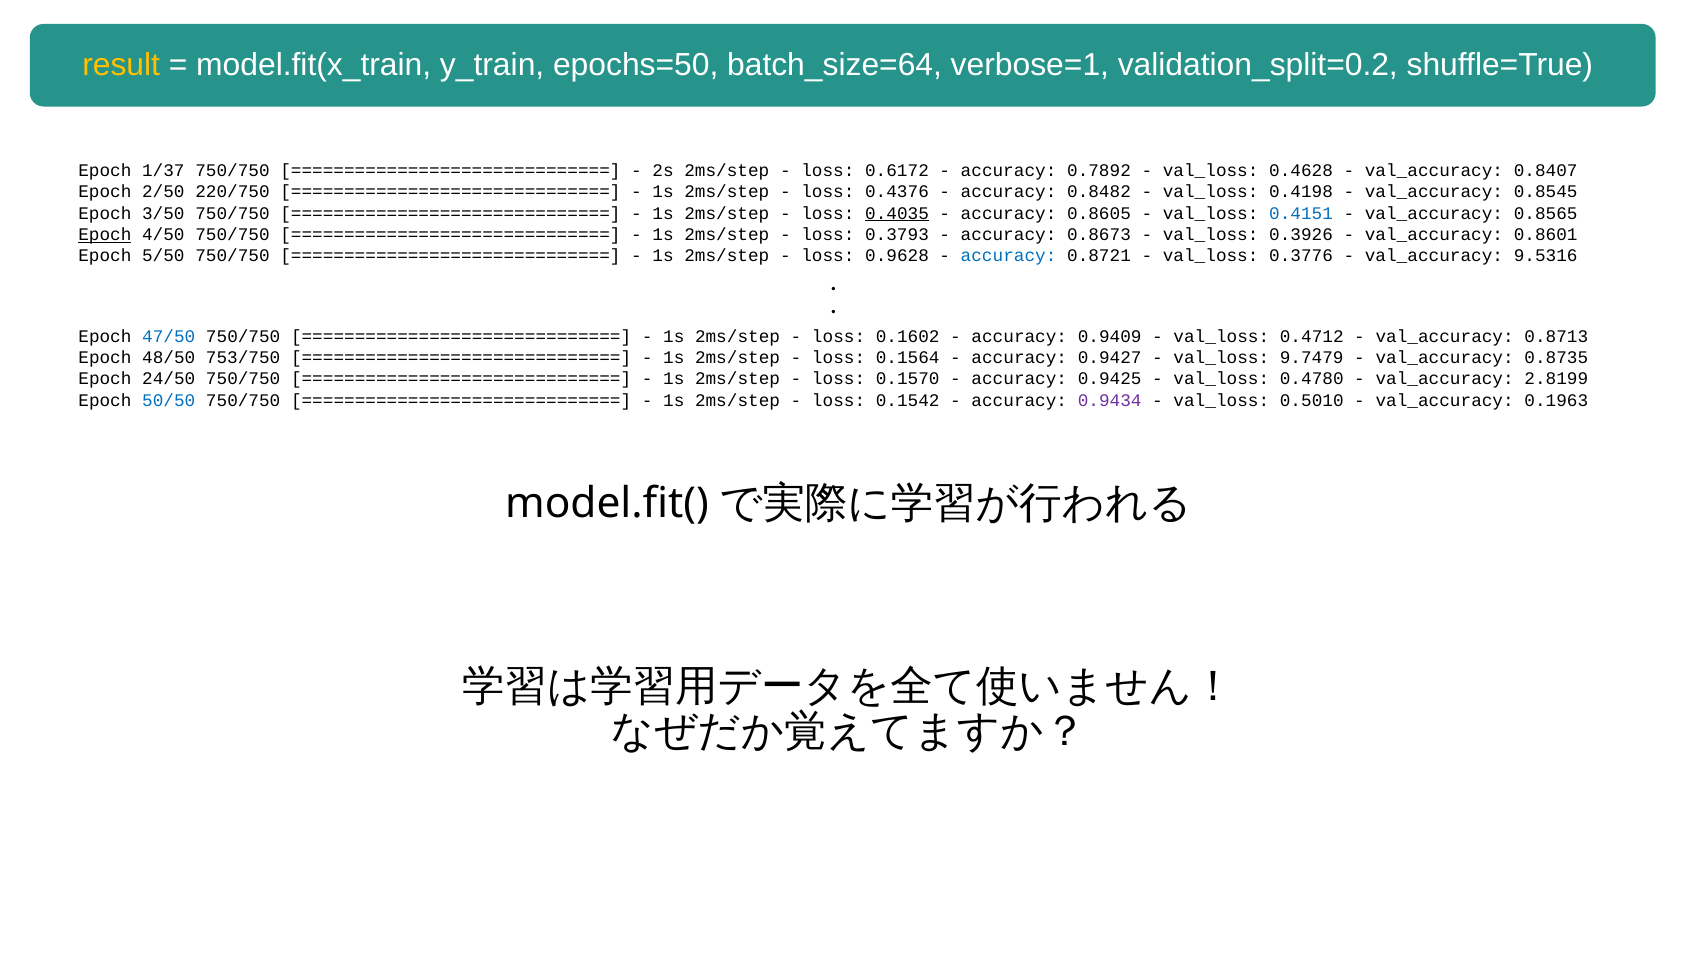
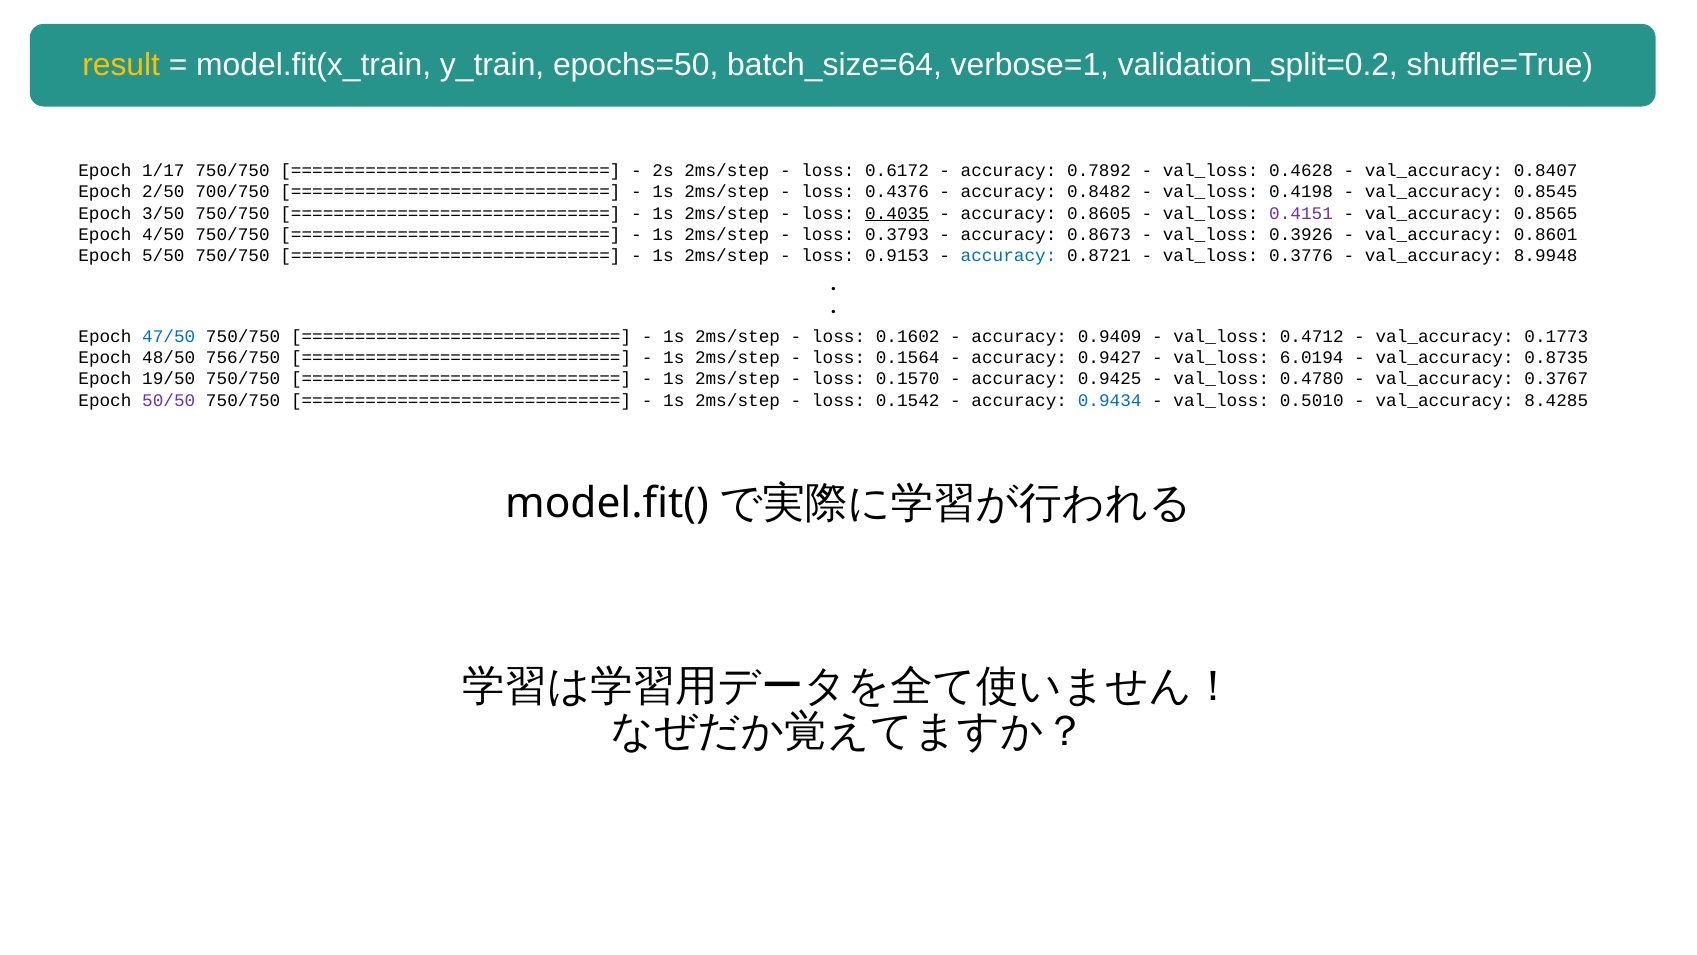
1/37: 1/37 -> 1/17 (163, 171)
220/750: 220/750 -> 700/750 (232, 192)
0.4151 colour: blue -> purple (1301, 213)
Epoch underline: present -> none (105, 234)
0.9628: 0.9628 -> 0.9153 (897, 256)
9.5316: 9.5316 -> 8.9948 (1546, 256)
0.8713: 0.8713 -> 0.1773 (1556, 336)
753/750: 753/750 -> 756/750 (243, 358)
9.7479: 9.7479 -> 6.0194 (1312, 358)
24/50: 24/50 -> 19/50 (169, 379)
2.8199: 2.8199 -> 0.3767 (1556, 379)
50/50 colour: blue -> purple (169, 400)
0.9434 colour: purple -> blue (1110, 400)
0.1963: 0.1963 -> 8.4285 (1556, 400)
